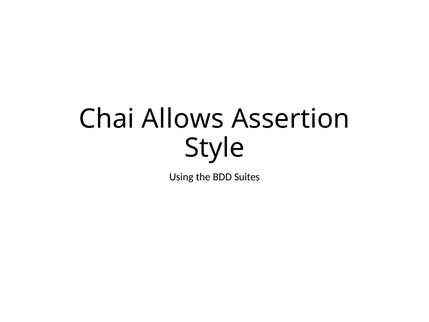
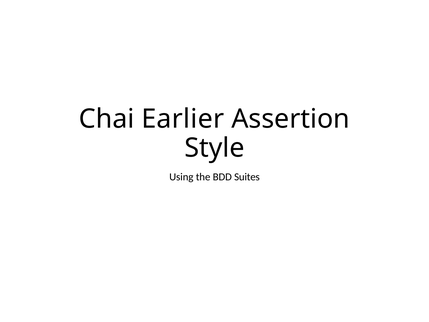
Allows: Allows -> Earlier (183, 119)
